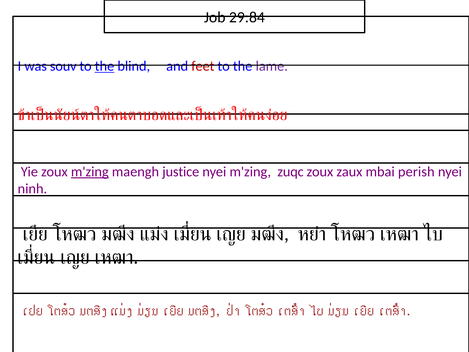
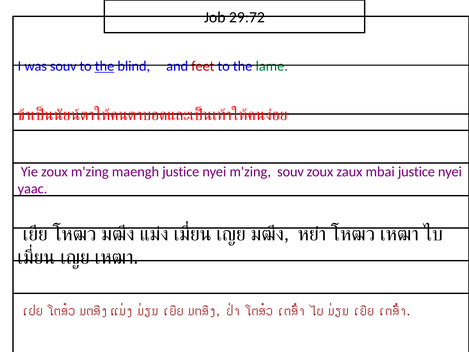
29:84: 29:84 -> 29:72 (247, 17)
lame colour: purple -> green (272, 66)
m'zing underline: present -> none (90, 172)
m'zing zuqc: zuqc -> souv (291, 172)
mbai perish: perish -> justice (416, 172)
ninh: ninh -> yaac (32, 189)
